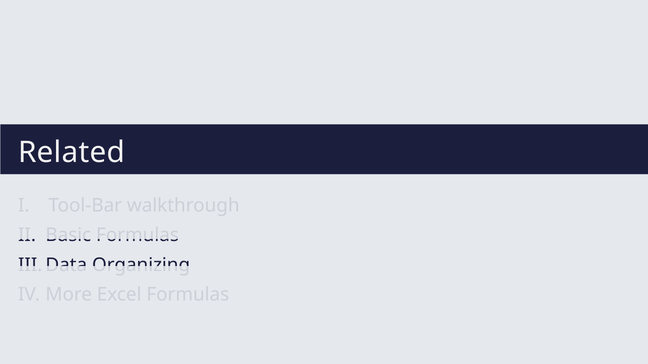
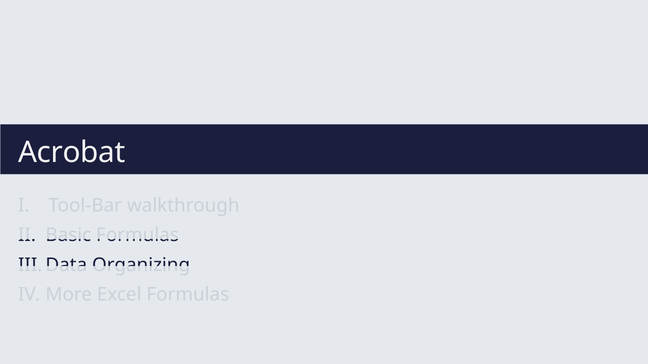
Related: Related -> Acrobat (72, 152)
